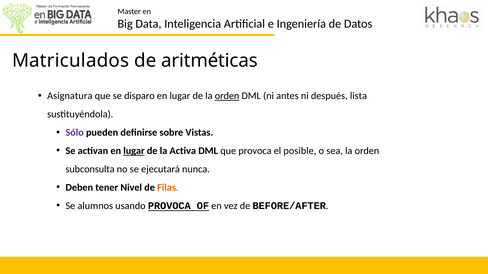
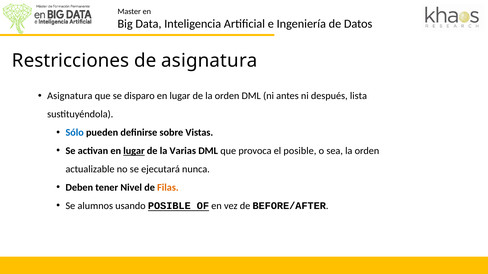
Matriculados: Matriculados -> Restricciones (71, 61)
de aritméticas: aritméticas -> asignatura (209, 61)
orden underline: present -> none (227, 96)
Sólo colour: purple -> blue (75, 133)
Activa: Activa -> Varias (183, 151)
subconsulta: subconsulta -> actualizable (90, 169)
usando PROVOCA: PROVOCA -> POSIBLE (169, 206)
